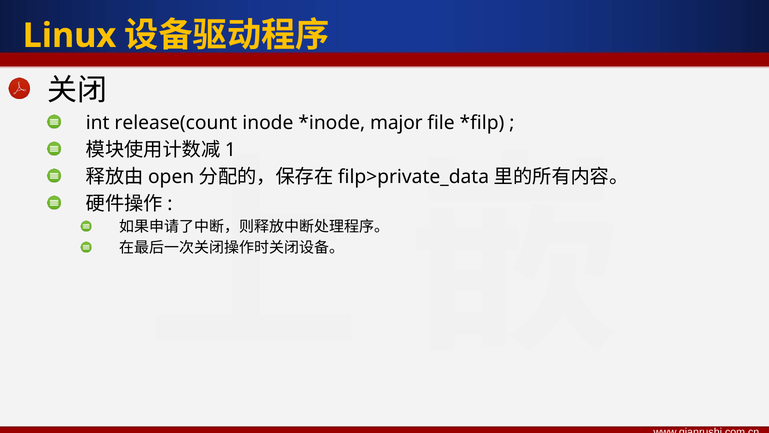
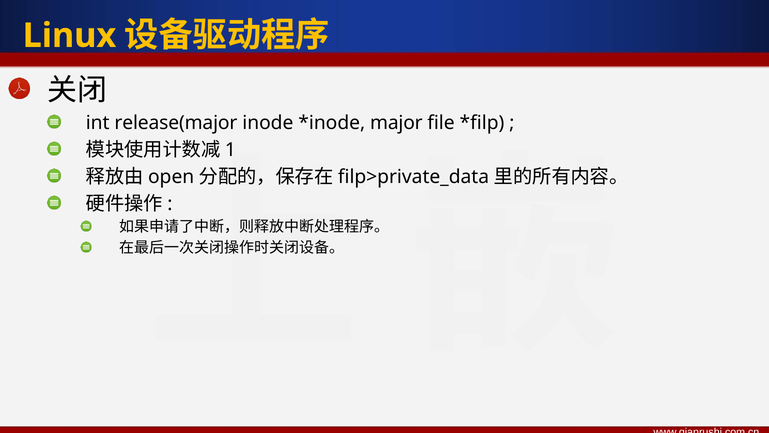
release(count: release(count -> release(major (176, 123)
